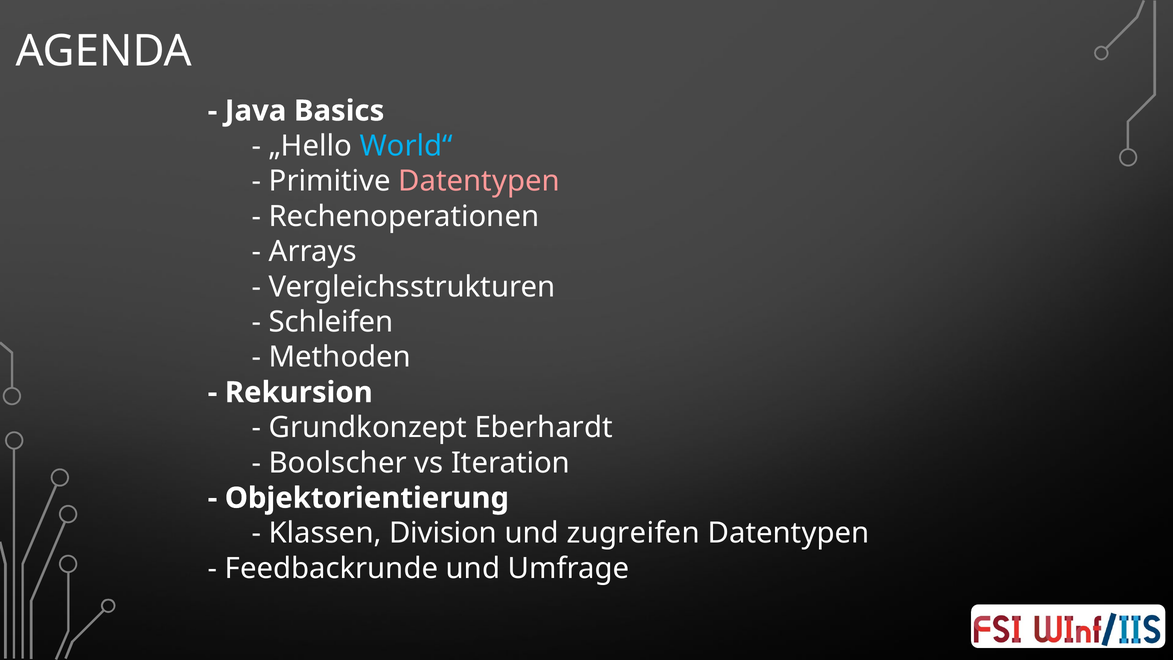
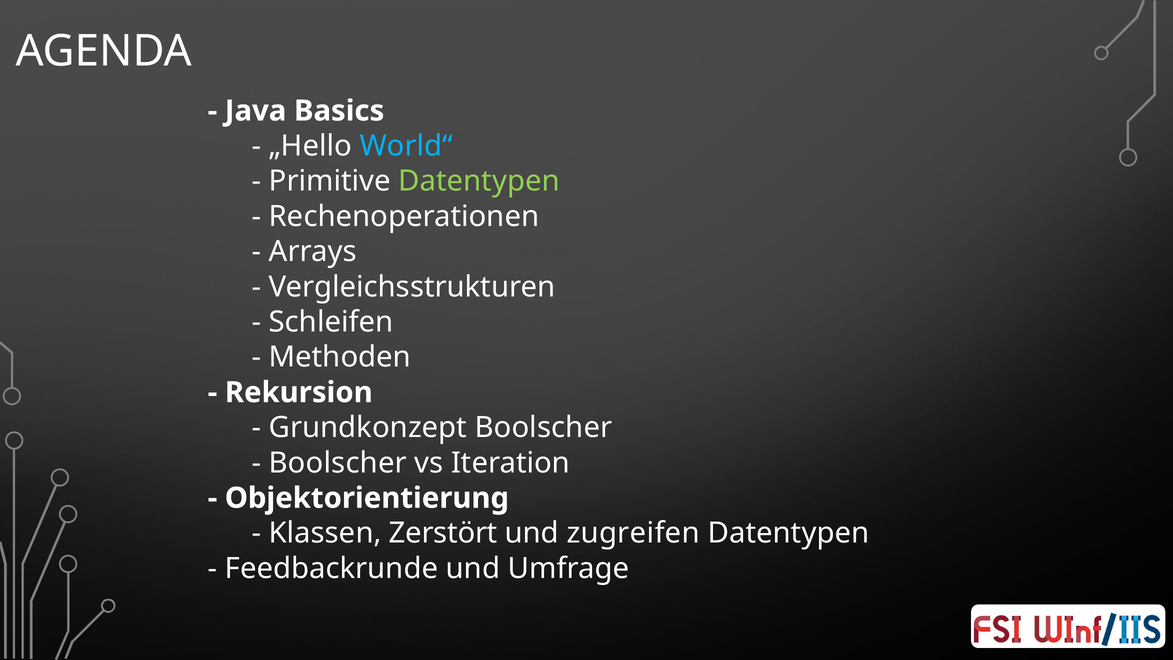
Datentypen colour: pink -> light green (479, 181)
Grundkonzept Eberhardt: Eberhardt -> Boolscher (544, 428)
Division: Division -> Zerstört (443, 533)
